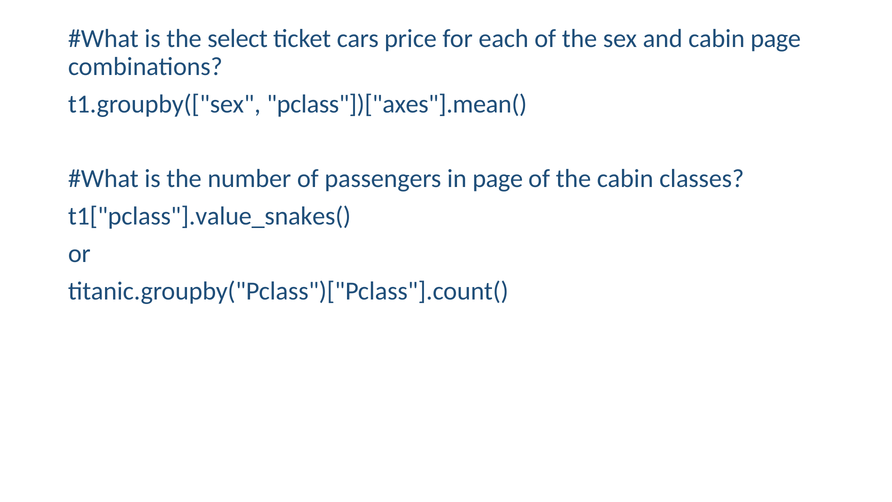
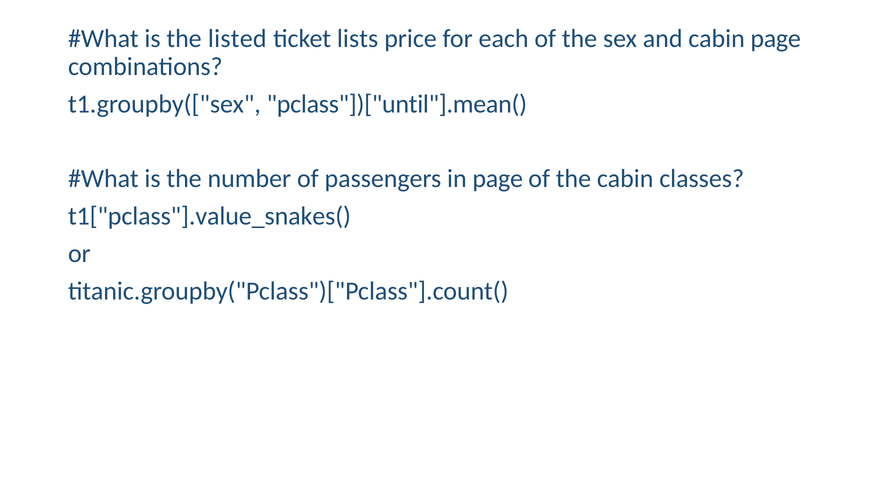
select: select -> listed (237, 38)
cars: cars -> lists (358, 38)
pclass"])["axes"].mean(: pclass"])["axes"].mean( -> pclass"])["until"].mean( (397, 104)
